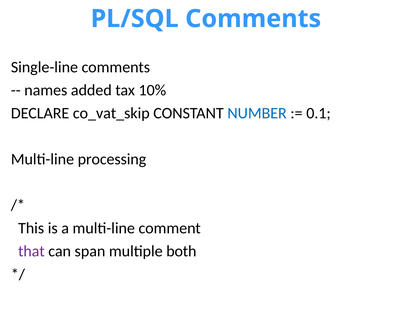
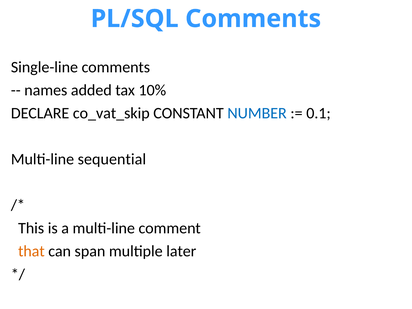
processing: processing -> sequential (112, 159)
that colour: purple -> orange (31, 251)
both: both -> later (181, 251)
